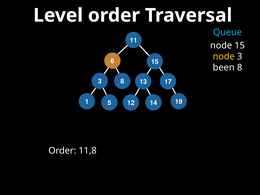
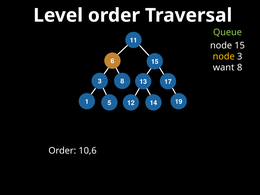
Queue colour: light blue -> light green (228, 32)
been: been -> want (224, 67)
11,8: 11,8 -> 10,6 (88, 151)
